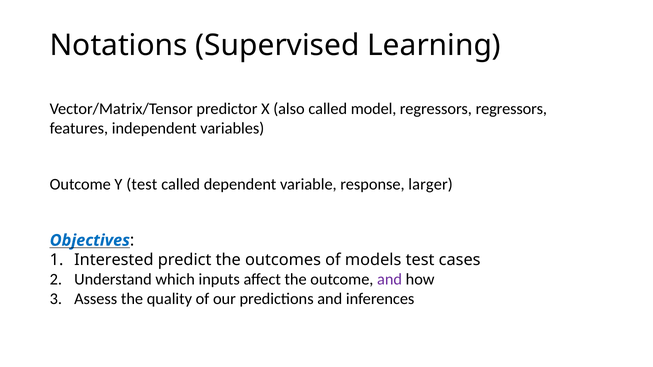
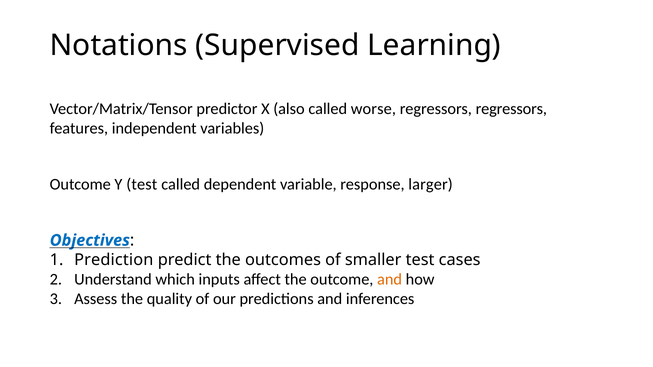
model: model -> worse (373, 109)
Interested: Interested -> Prediction (114, 260)
models: models -> smaller (373, 260)
and colour: purple -> orange (390, 280)
